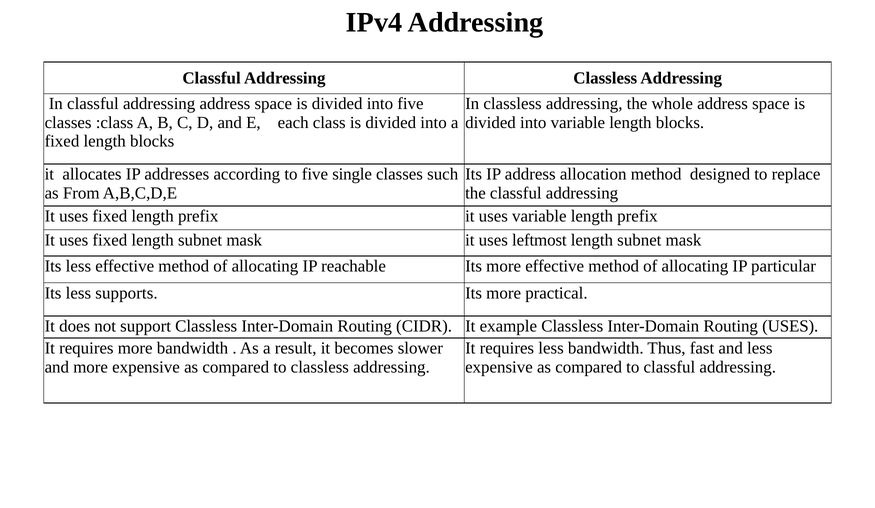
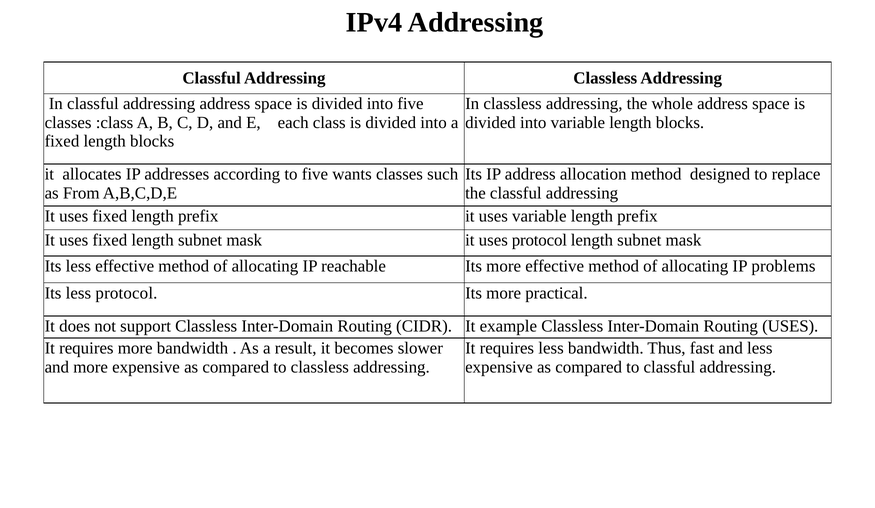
single: single -> wants (352, 174)
uses leftmost: leftmost -> protocol (539, 240)
particular: particular -> problems (783, 266)
less supports: supports -> protocol (126, 293)
